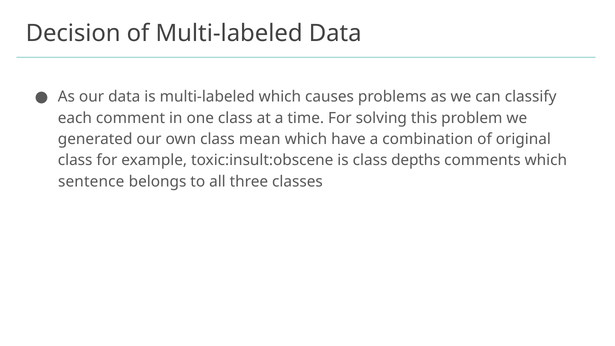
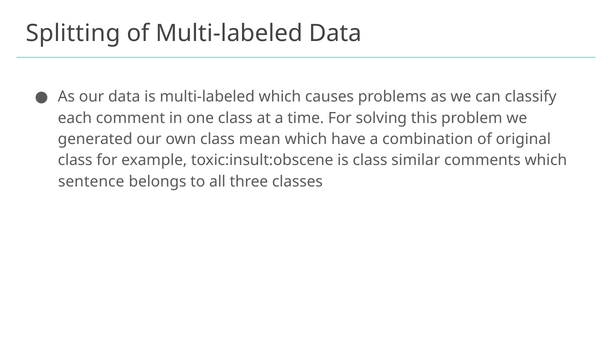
Decision: Decision -> Splitting (73, 34)
depths: depths -> similar (416, 160)
